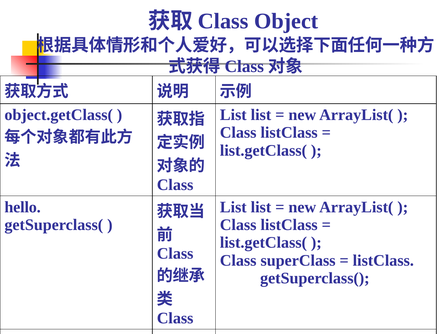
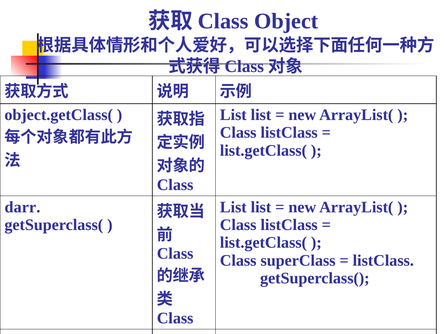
hello: hello -> darr (22, 207)
